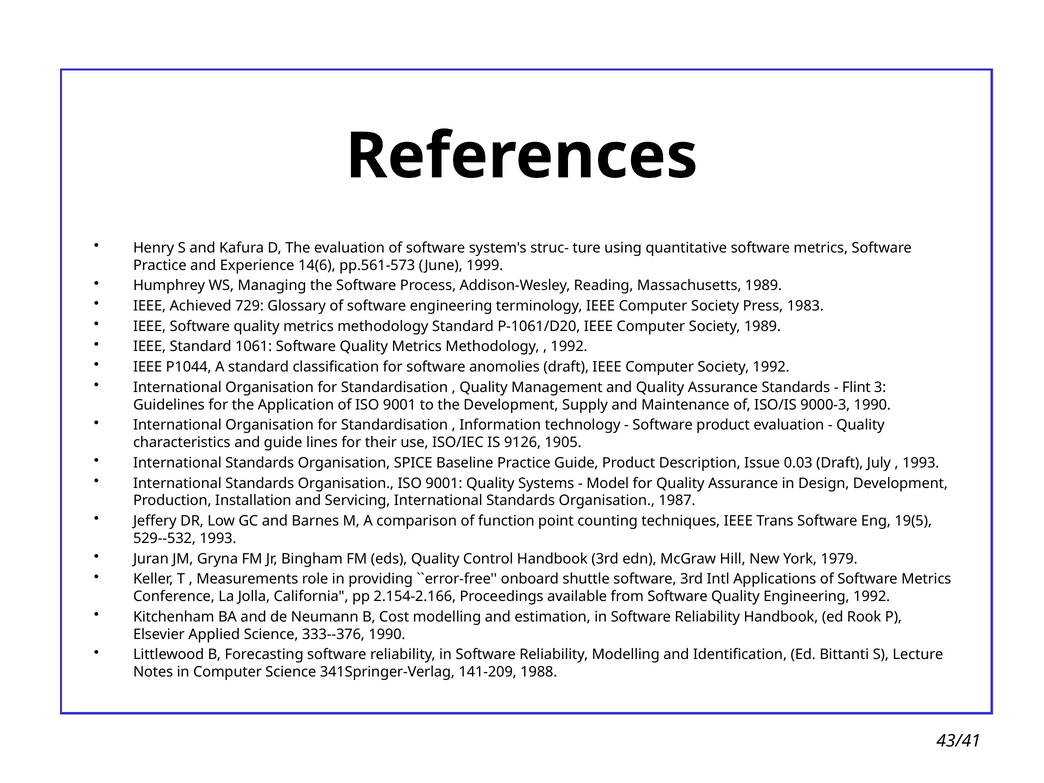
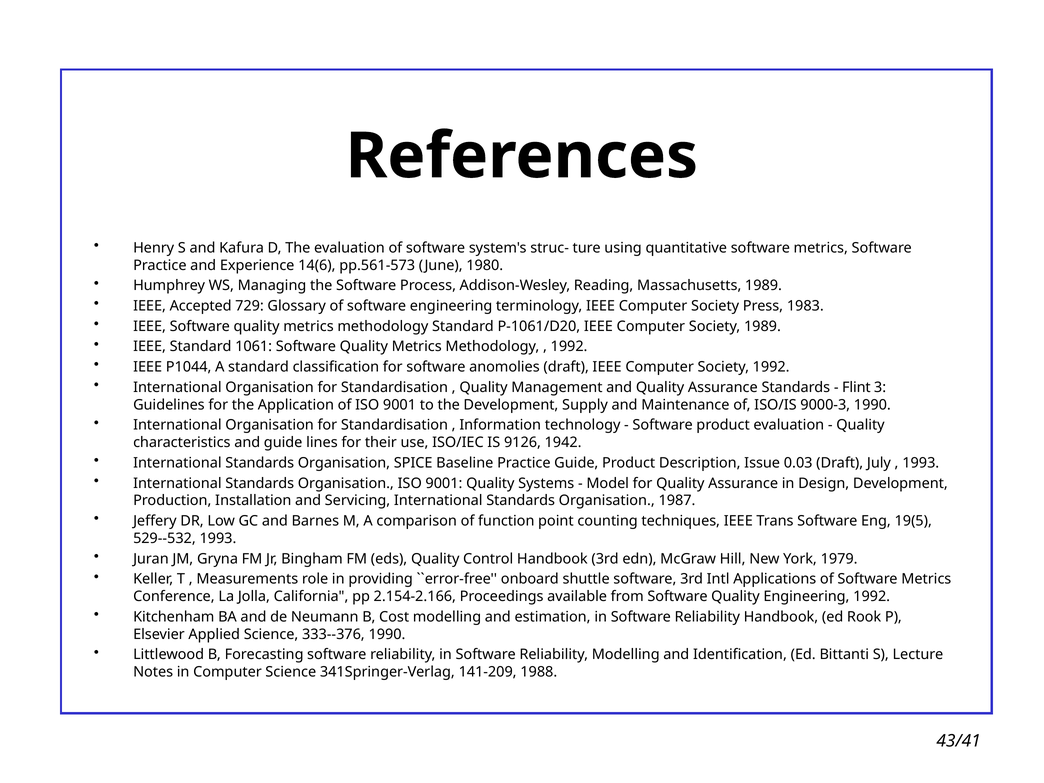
1999: 1999 -> 1980 (485, 265)
Achieved: Achieved -> Accepted (201, 306)
1905: 1905 -> 1942 (563, 443)
